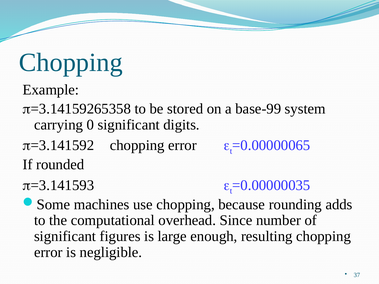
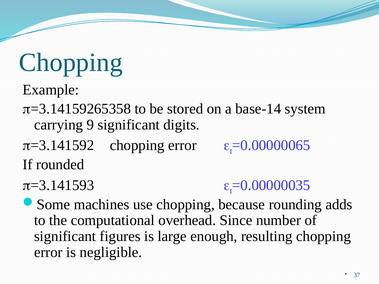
base-99: base-99 -> base-14 (258, 109)
0: 0 -> 9 (90, 125)
